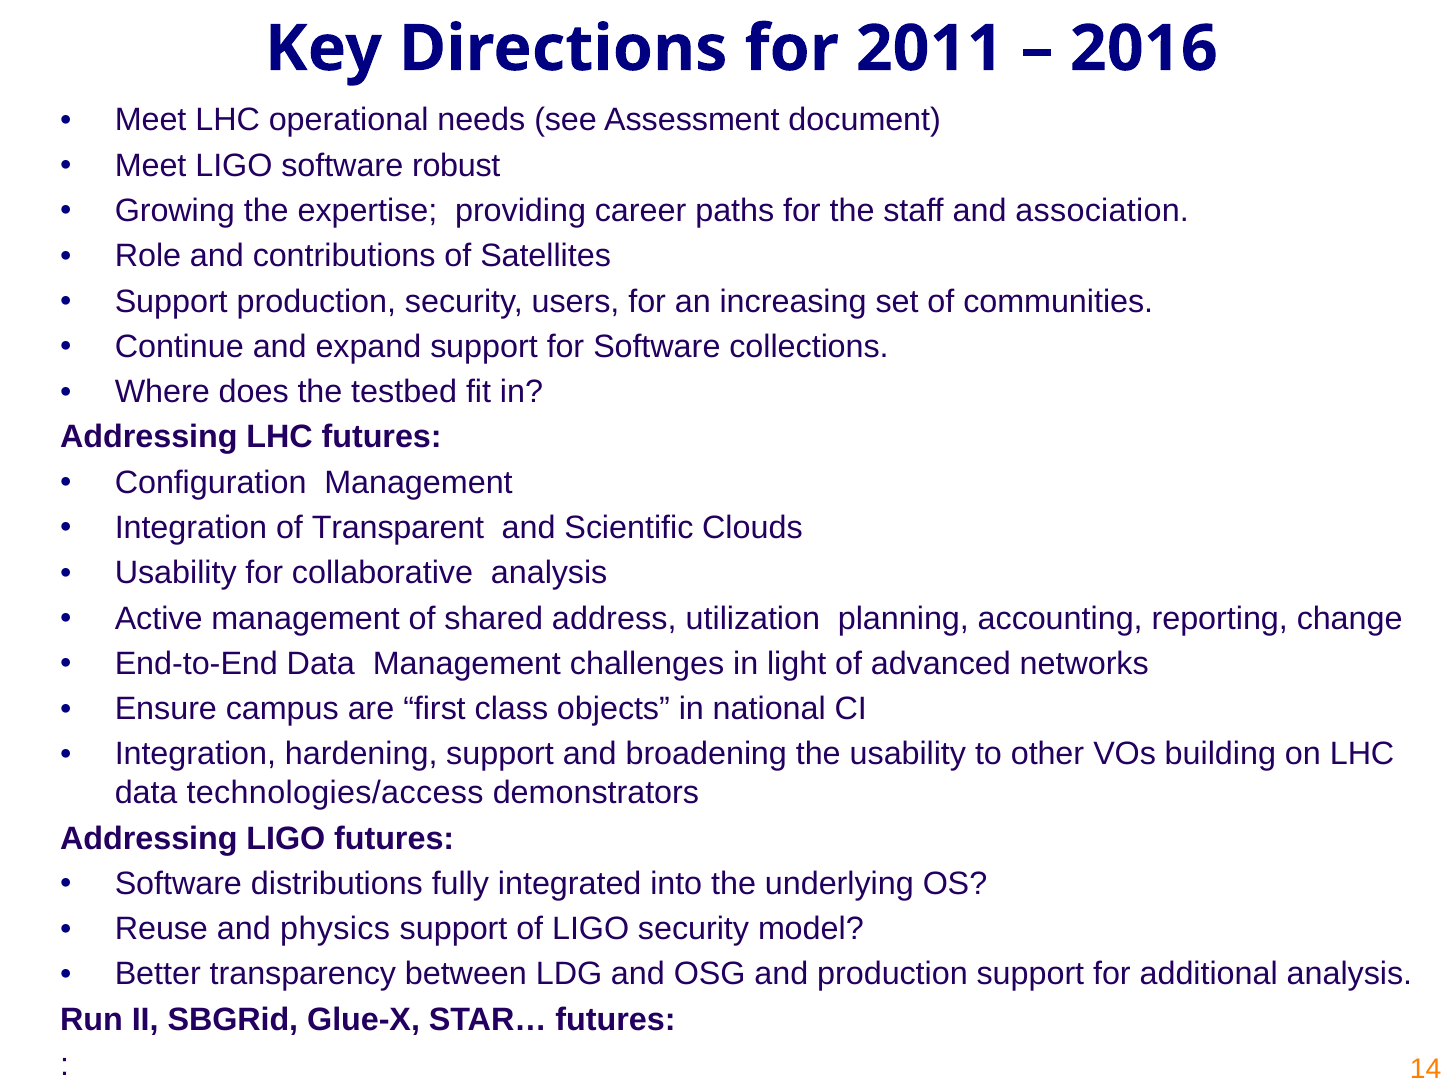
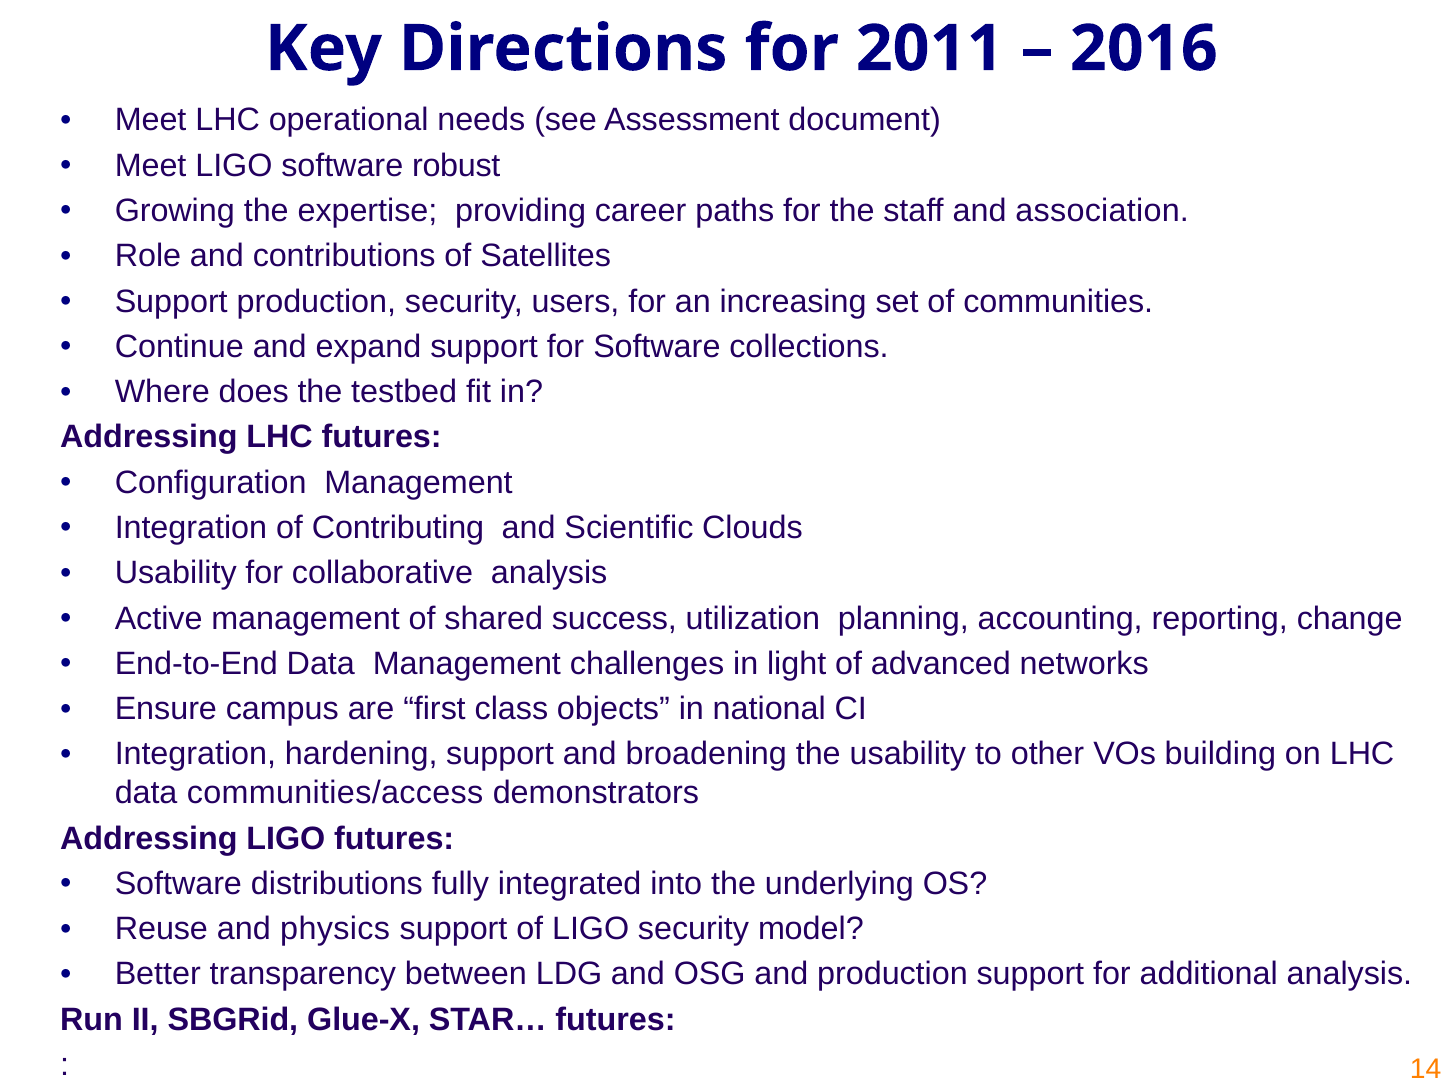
Transparent: Transparent -> Contributing (398, 528)
address: address -> success (614, 618)
technologies/access: technologies/access -> communities/access (335, 793)
